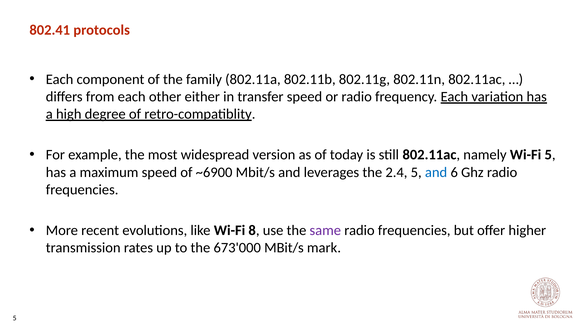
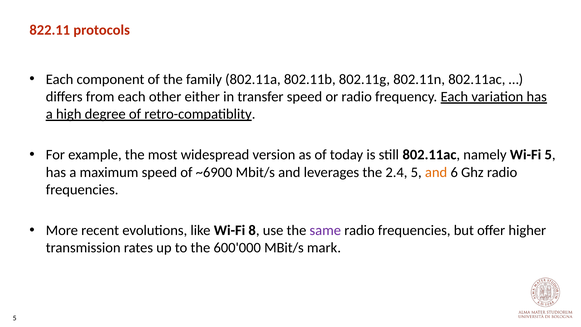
802.41: 802.41 -> 822.11 (50, 30)
and colour: blue -> orange (436, 172)
673'000: 673'000 -> 600'000 (237, 248)
